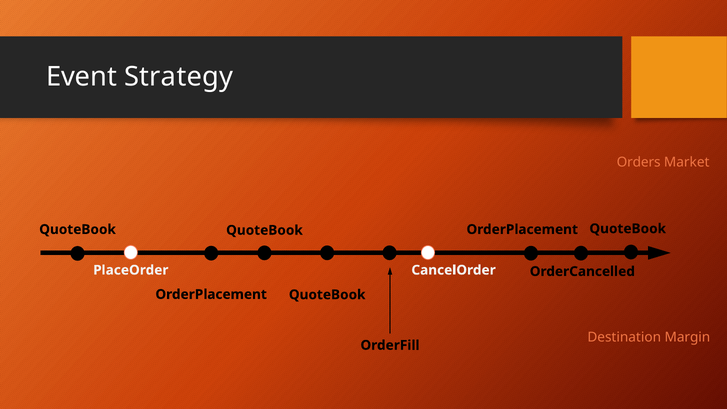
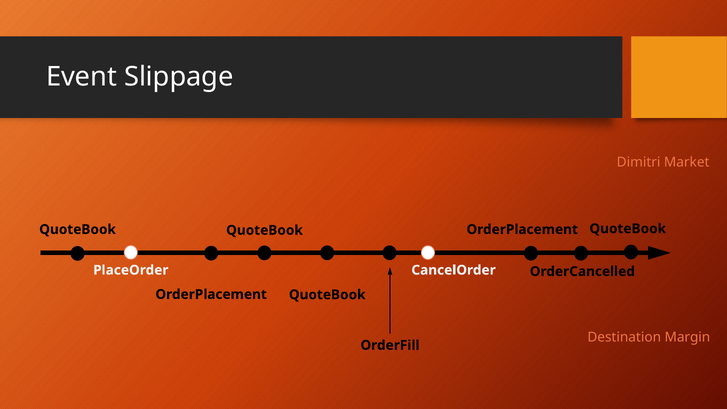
Strategy: Strategy -> Slippage (179, 77)
Orders: Orders -> Dimitri (639, 162)
